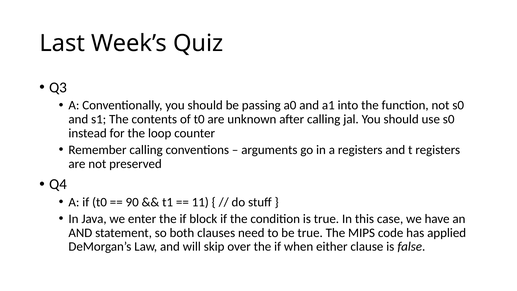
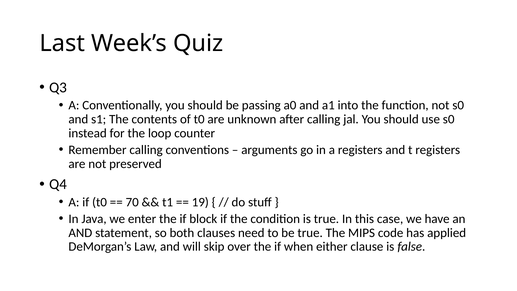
90: 90 -> 70 (132, 202)
11: 11 -> 19 (200, 202)
